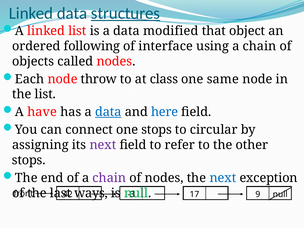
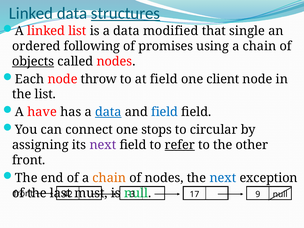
object: object -> single (247, 31)
interface: interface -> promises (166, 46)
objects underline: none -> present (33, 61)
at class: class -> field (164, 79)
same: same -> client (223, 79)
and here: here -> field (165, 112)
refer underline: none -> present (180, 145)
stops: stops -> front (29, 160)
chain colour: purple -> orange (109, 178)
ways: ways -> must (91, 193)
